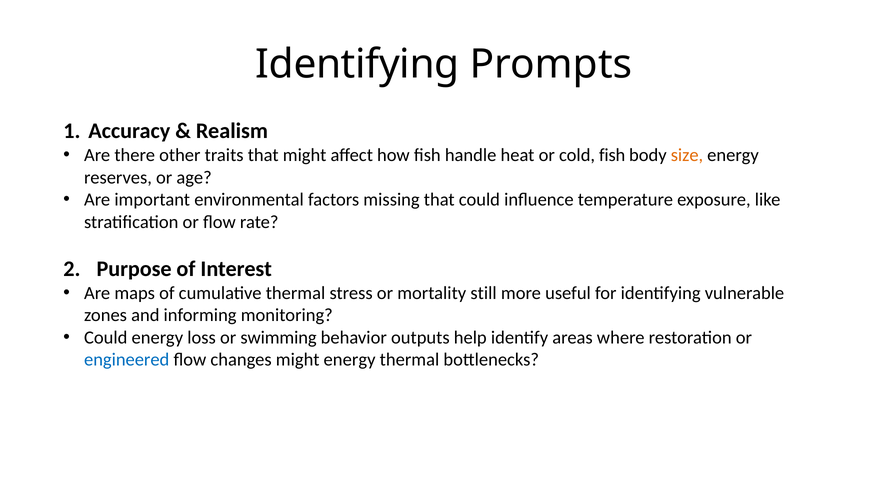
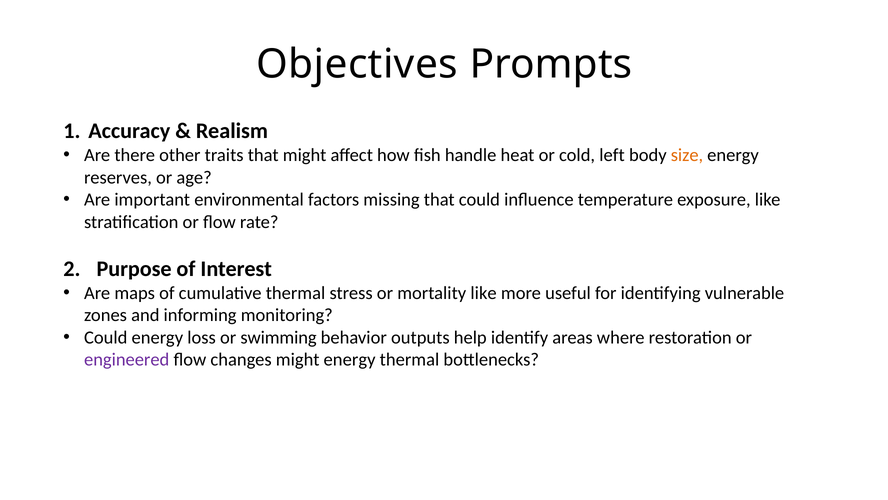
Identifying: Identifying -> Objectives (357, 64)
cold fish: fish -> left (612, 155)
mortality still: still -> like (484, 293)
engineered colour: blue -> purple (127, 359)
